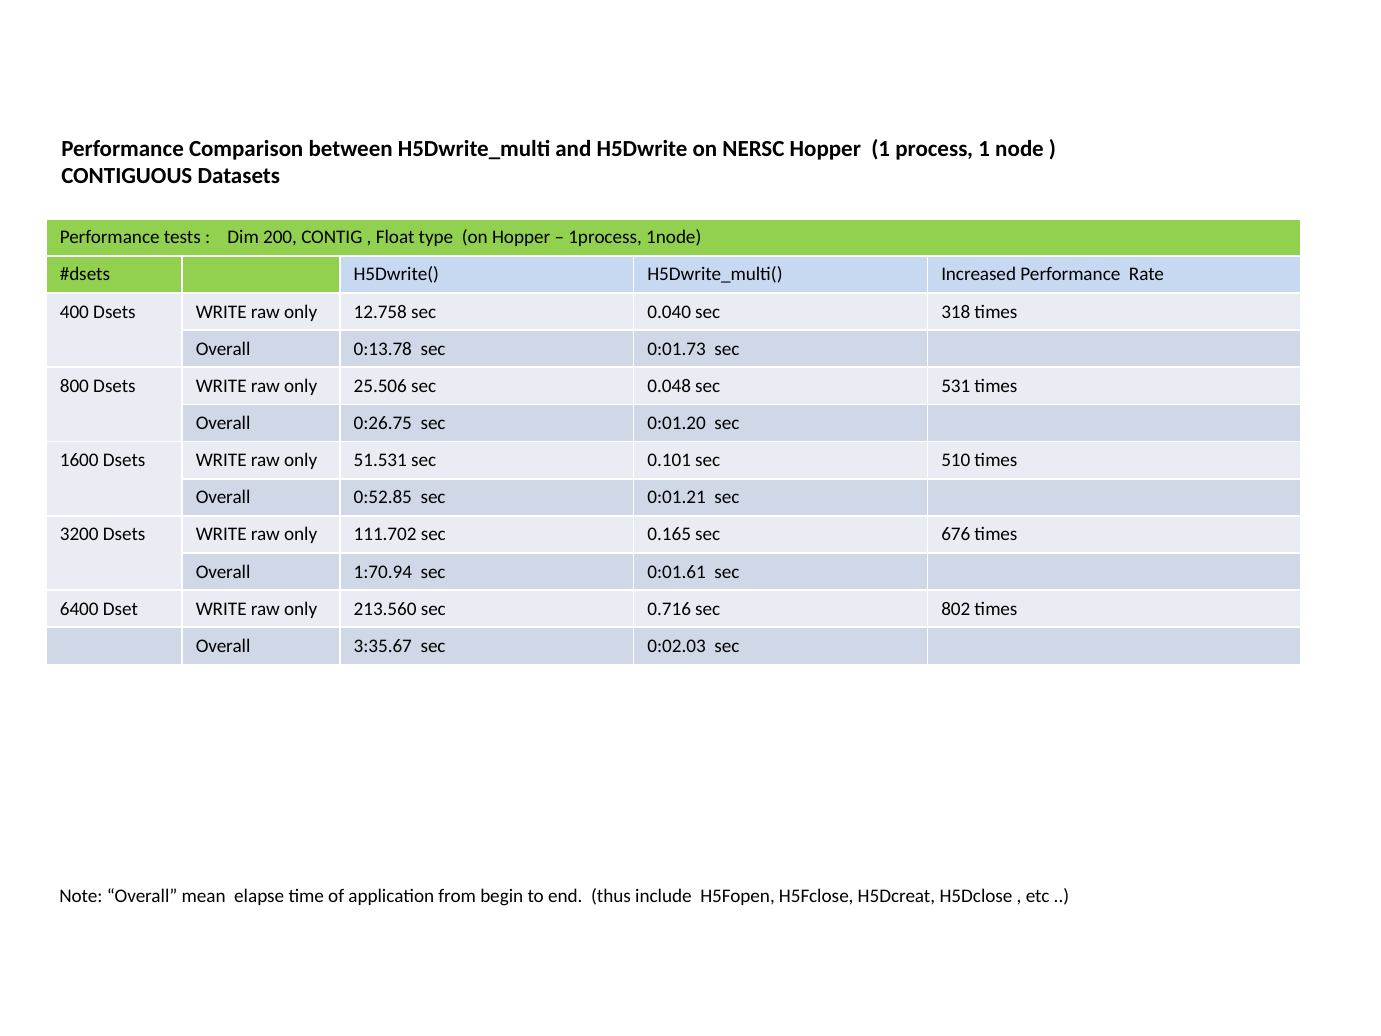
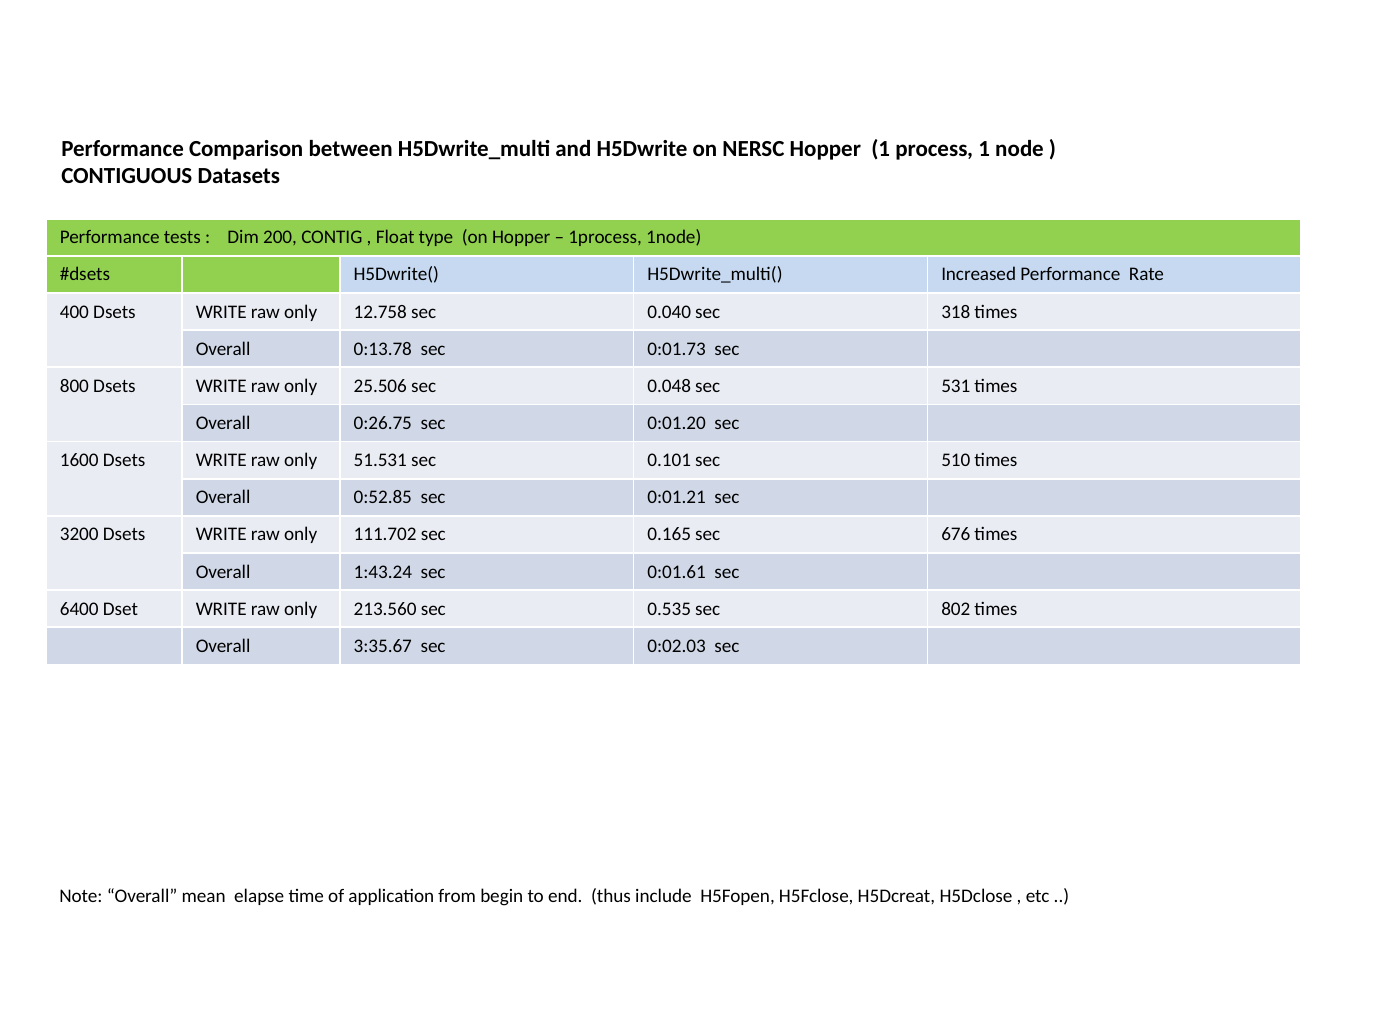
1:70.94: 1:70.94 -> 1:43.24 (383, 572)
0.716: 0.716 -> 0.535 (669, 609)
